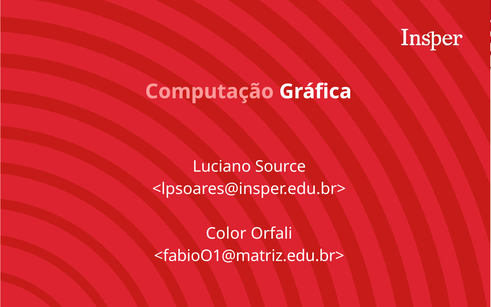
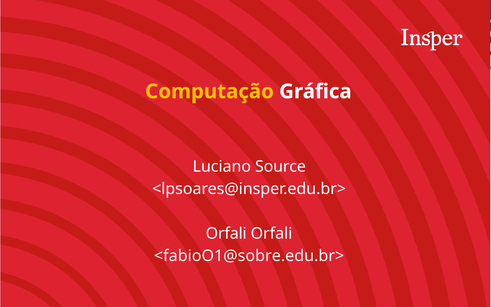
Computação colour: pink -> yellow (210, 91)
Color: Color -> Orfali (226, 233)
<fabioO1@matriz.edu.br>: <fabioO1@matriz.edu.br> -> <fabioO1@sobre.edu.br> (249, 256)
